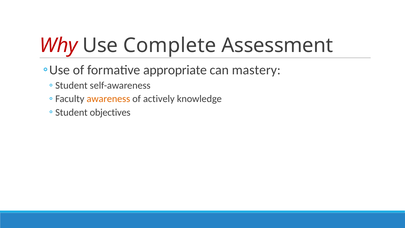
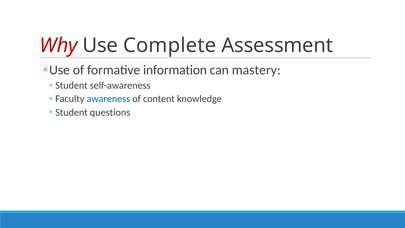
appropriate: appropriate -> information (175, 70)
awareness colour: orange -> blue (108, 99)
actively: actively -> content (159, 99)
objectives: objectives -> questions (110, 112)
